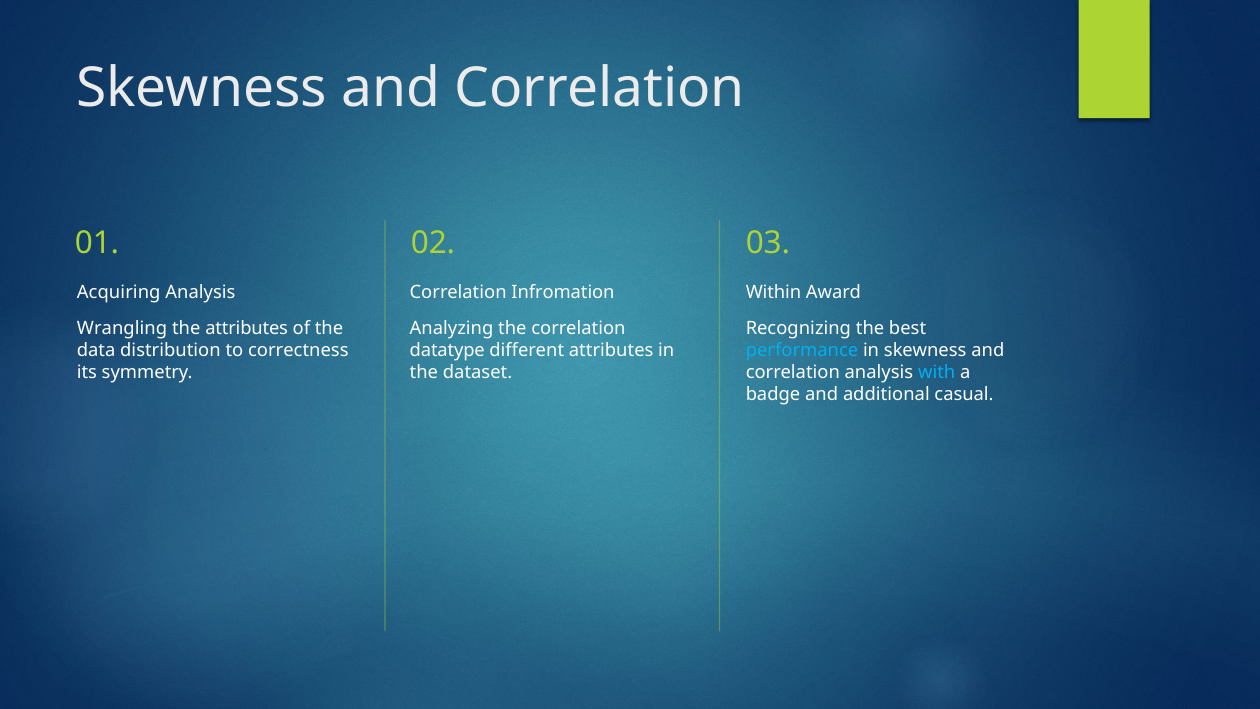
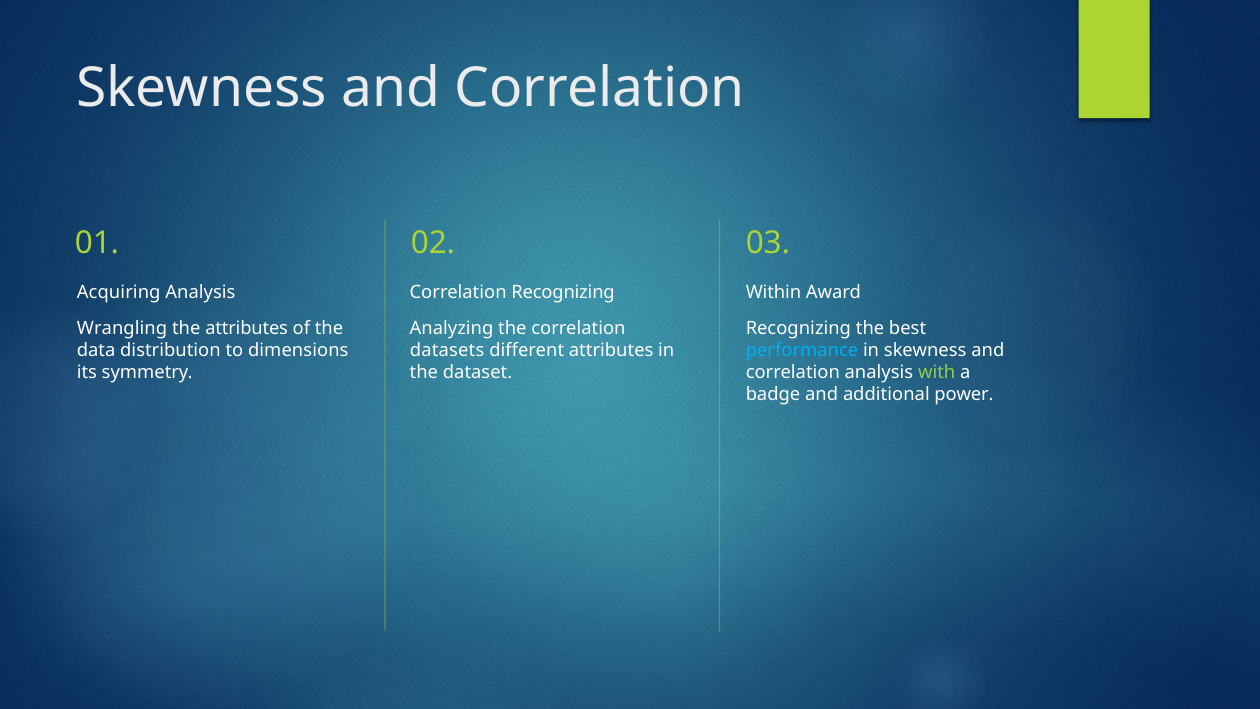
Correlation Infromation: Infromation -> Recognizing (563, 293)
correctness: correctness -> dimensions (298, 350)
datatype: datatype -> datasets (447, 350)
with colour: light blue -> light green (937, 372)
casual: casual -> power (964, 394)
